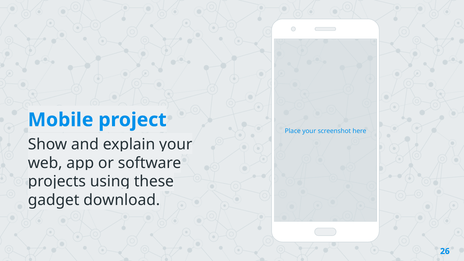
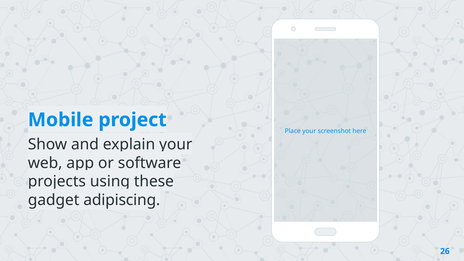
download: download -> adipiscing (122, 200)
